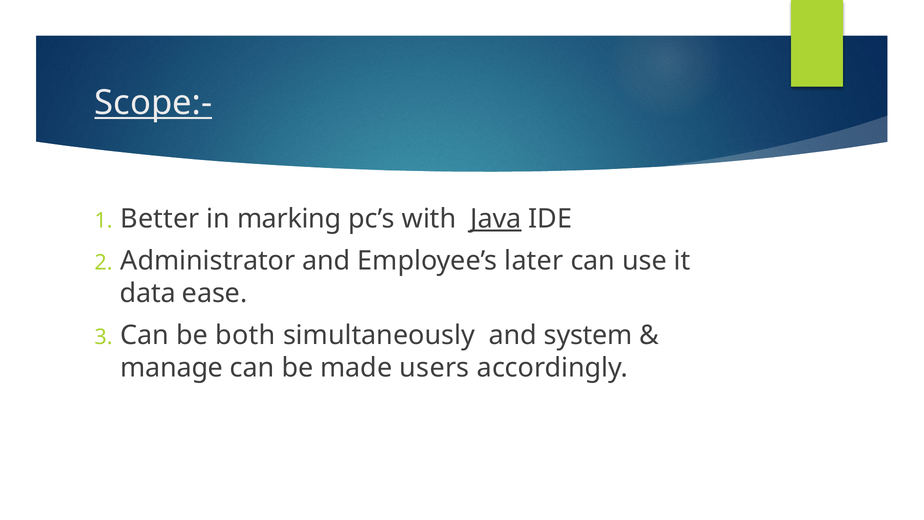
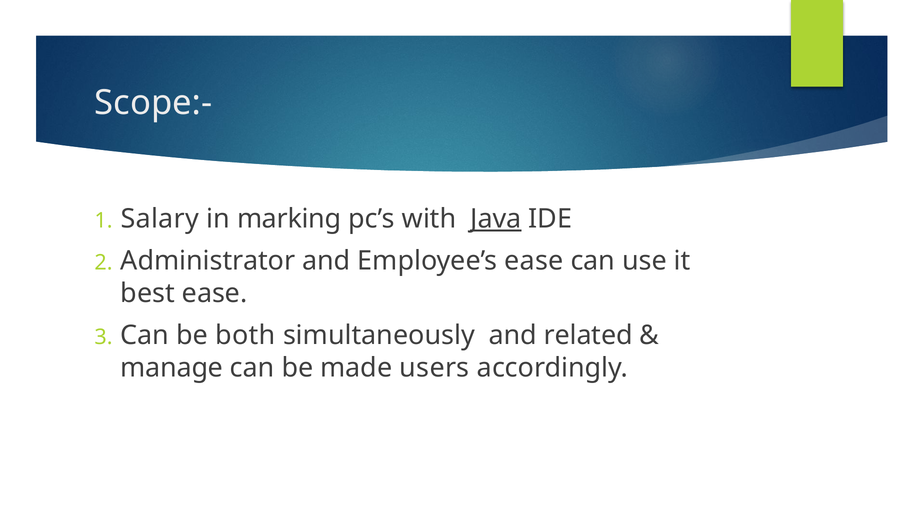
Scope:- underline: present -> none (153, 103)
Better: Better -> Salary (160, 219)
Employee’s later: later -> ease (534, 261)
data: data -> best (148, 293)
system: system -> related (588, 335)
